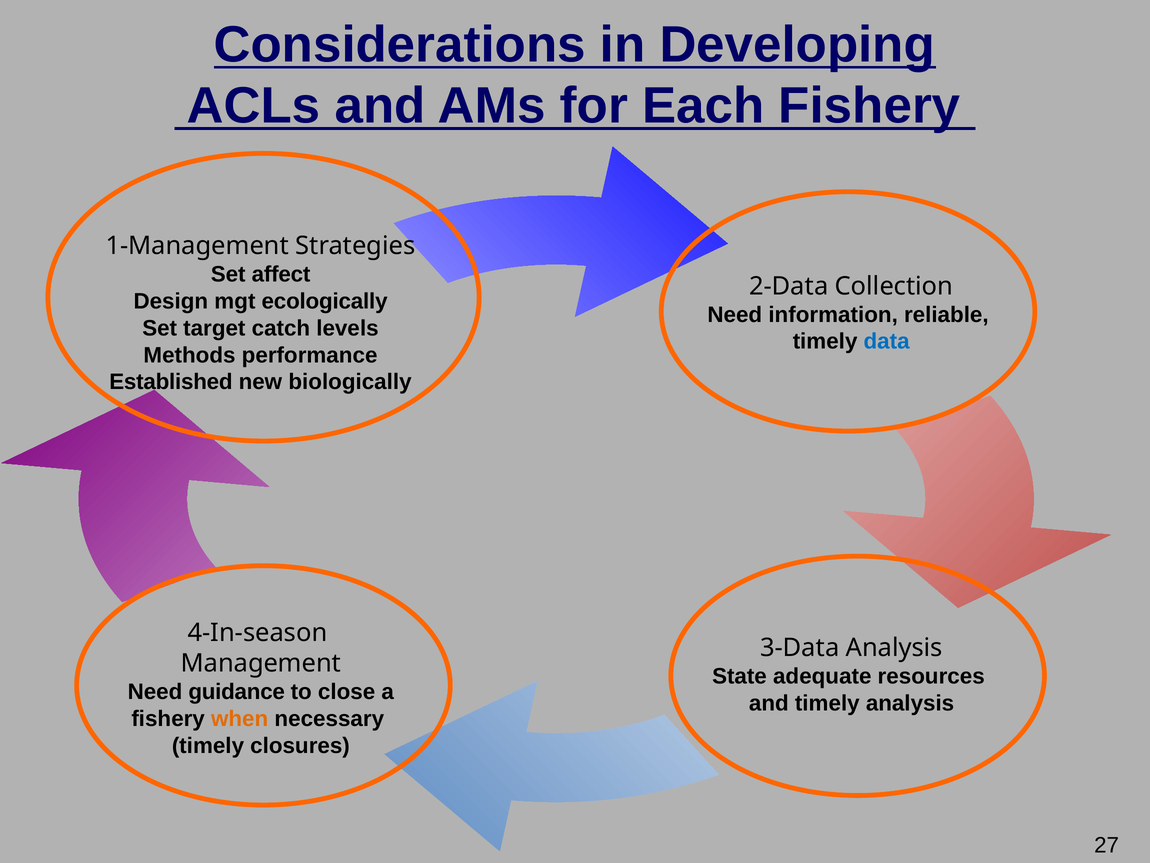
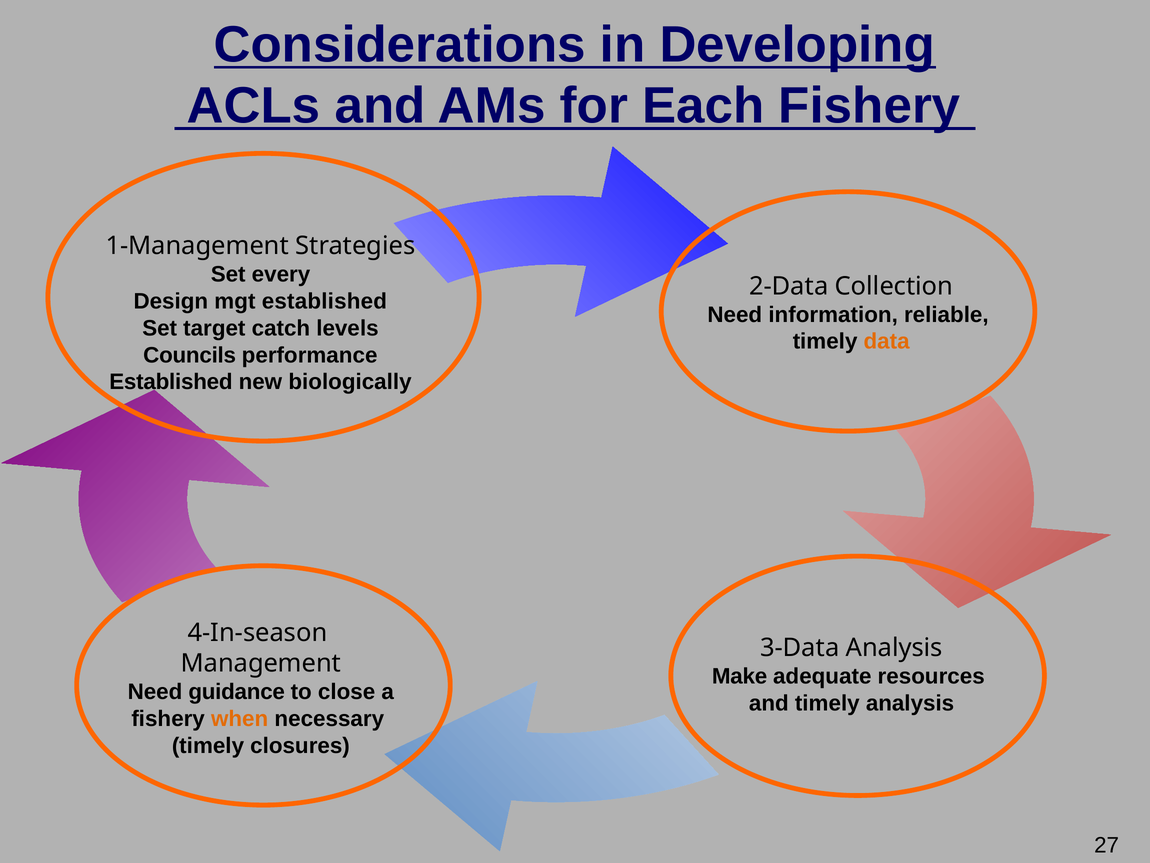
affect: affect -> every (281, 274)
mgt ecologically: ecologically -> established (324, 301)
data colour: blue -> orange (887, 341)
Methods: Methods -> Councils (190, 355)
State: State -> Make (740, 676)
